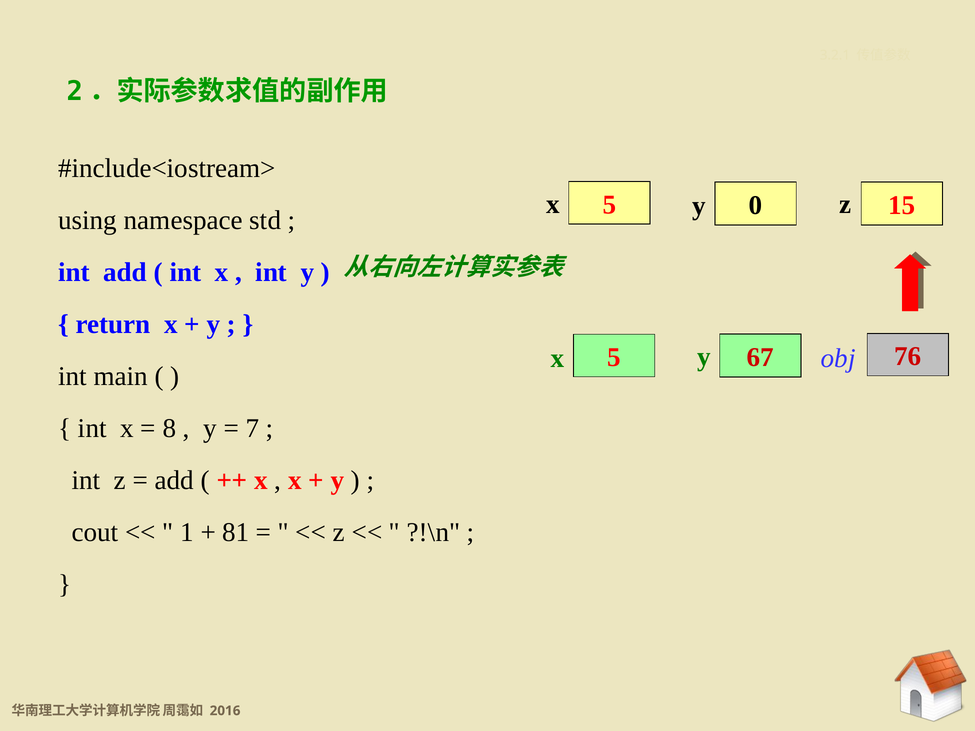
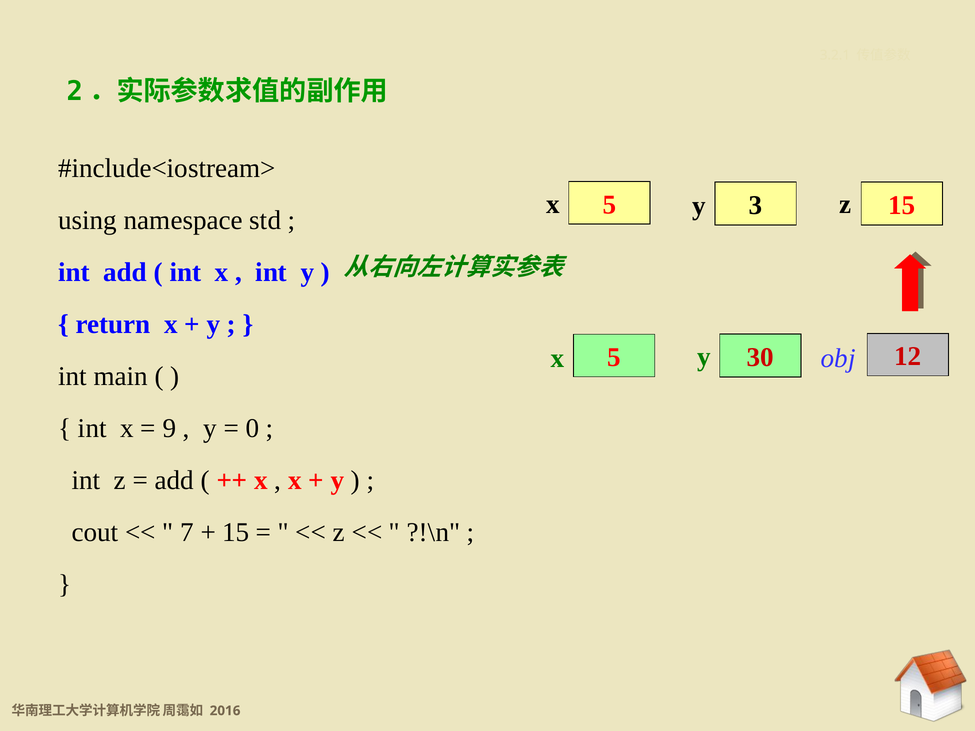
0: 0 -> 3 (756, 205)
67: 67 -> 30 (760, 357)
76: 76 -> 12 (908, 357)
8: 8 -> 9 (169, 428)
7: 7 -> 0 (252, 428)
1: 1 -> 7 (187, 532)
81: 81 -> 15 (236, 532)
